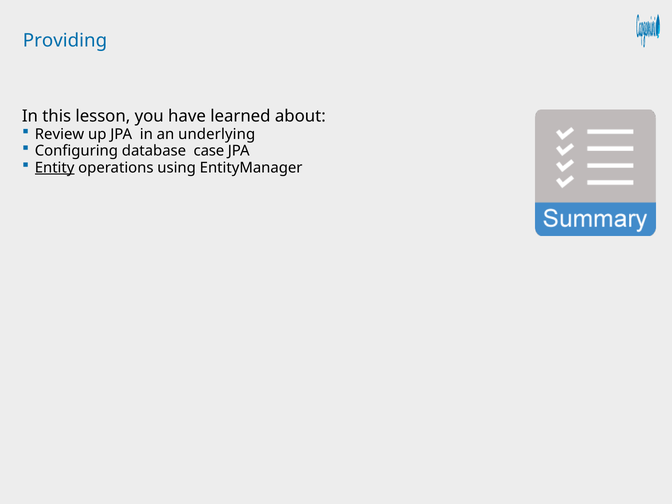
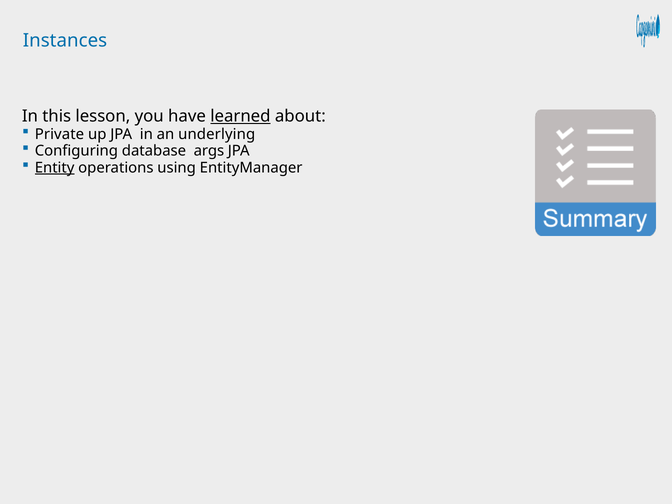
Providing: Providing -> Instances (65, 41)
learned underline: none -> present (240, 116)
Review: Review -> Private (59, 134)
case: case -> args (209, 151)
